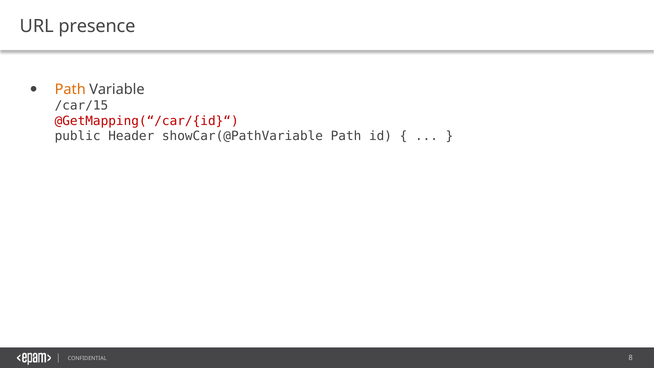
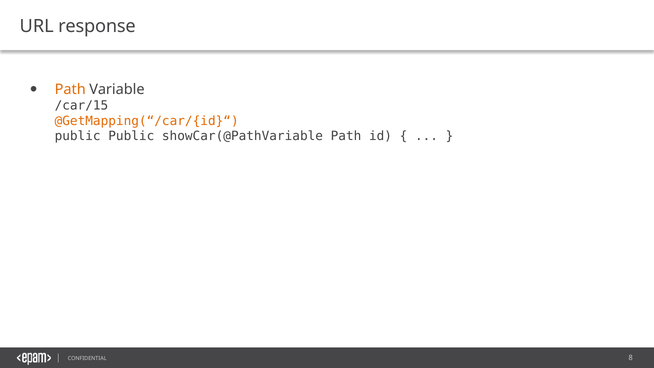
presence: presence -> response (97, 26)
@GetMapping(“/car/{id}“ colour: red -> orange (147, 121)
public Header: Header -> Public (131, 136)
